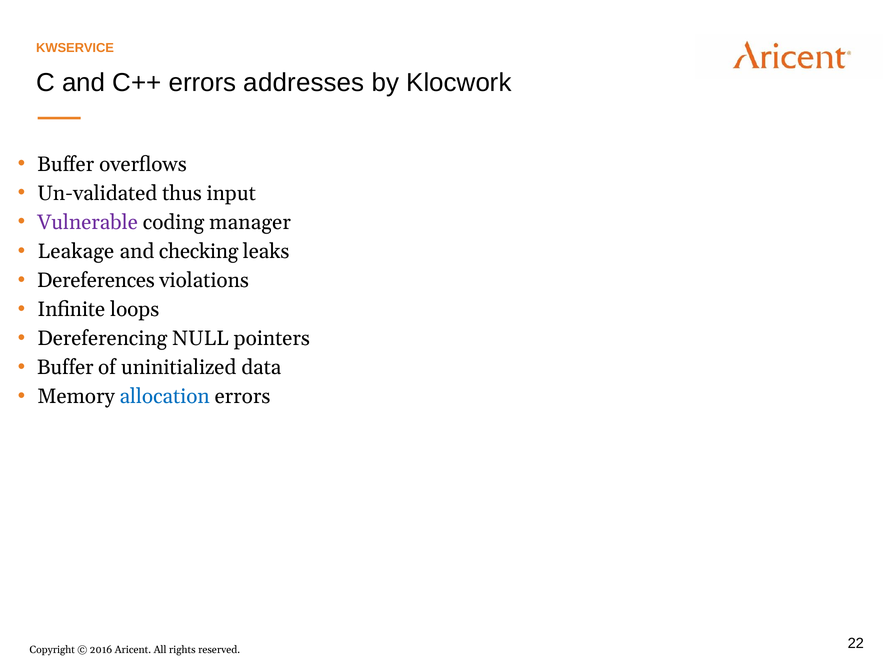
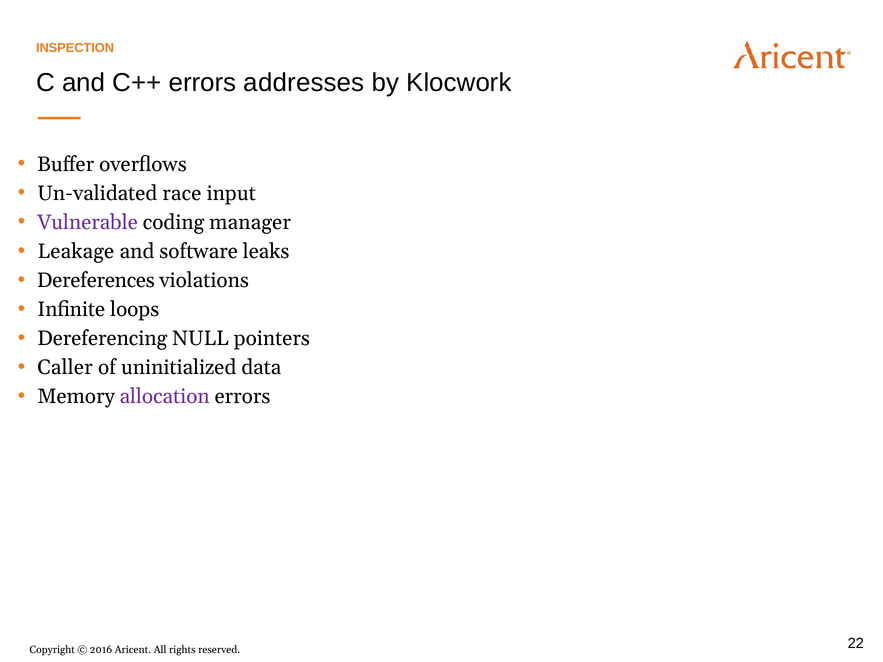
KWSERVICE: KWSERVICE -> INSPECTION (75, 48)
thus: thus -> race (182, 193)
checking: checking -> software (199, 251)
Buffer: Buffer -> Caller (65, 367)
allocation colour: blue -> purple (165, 397)
